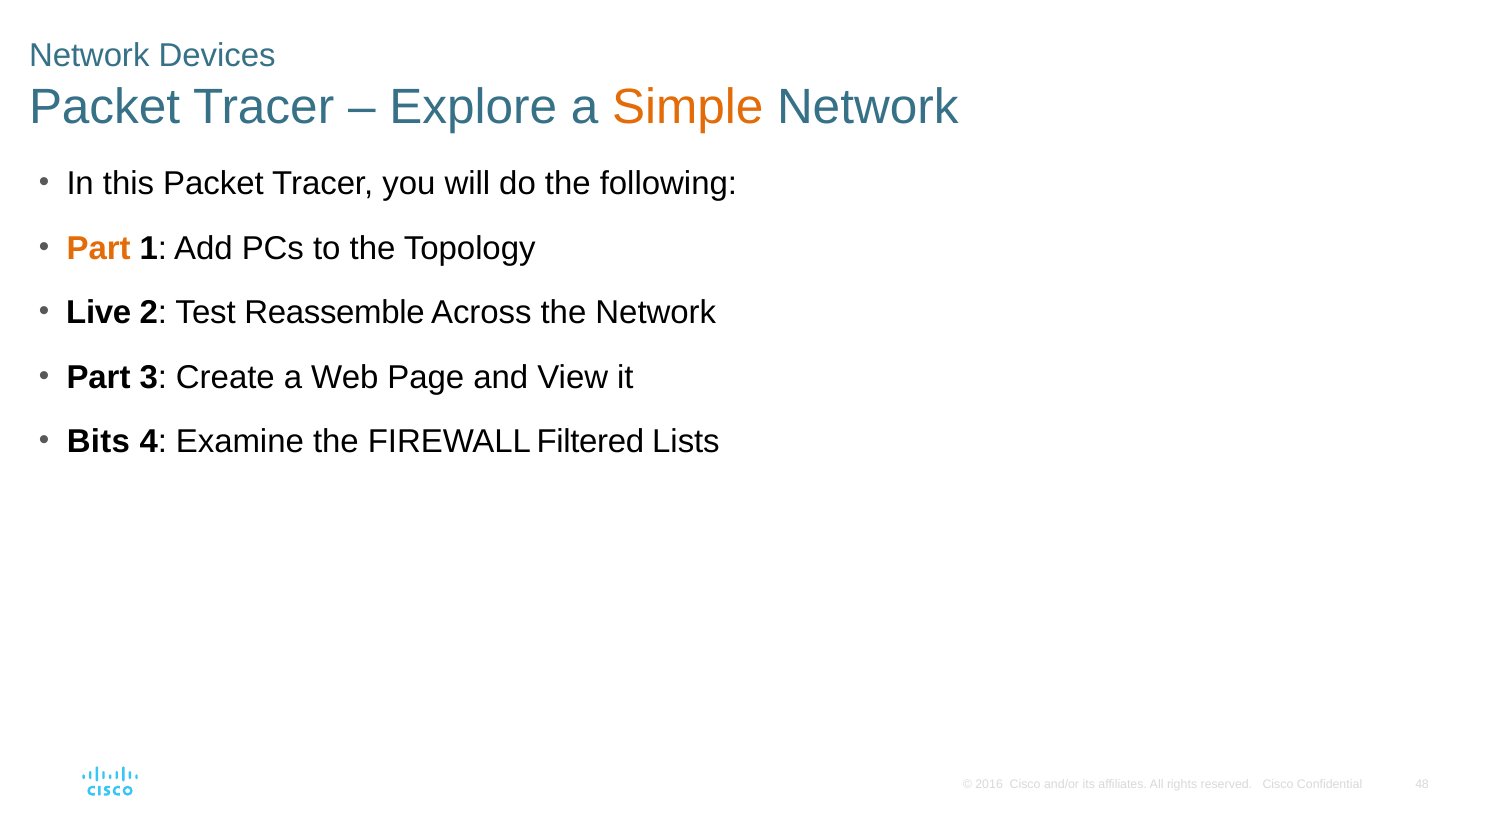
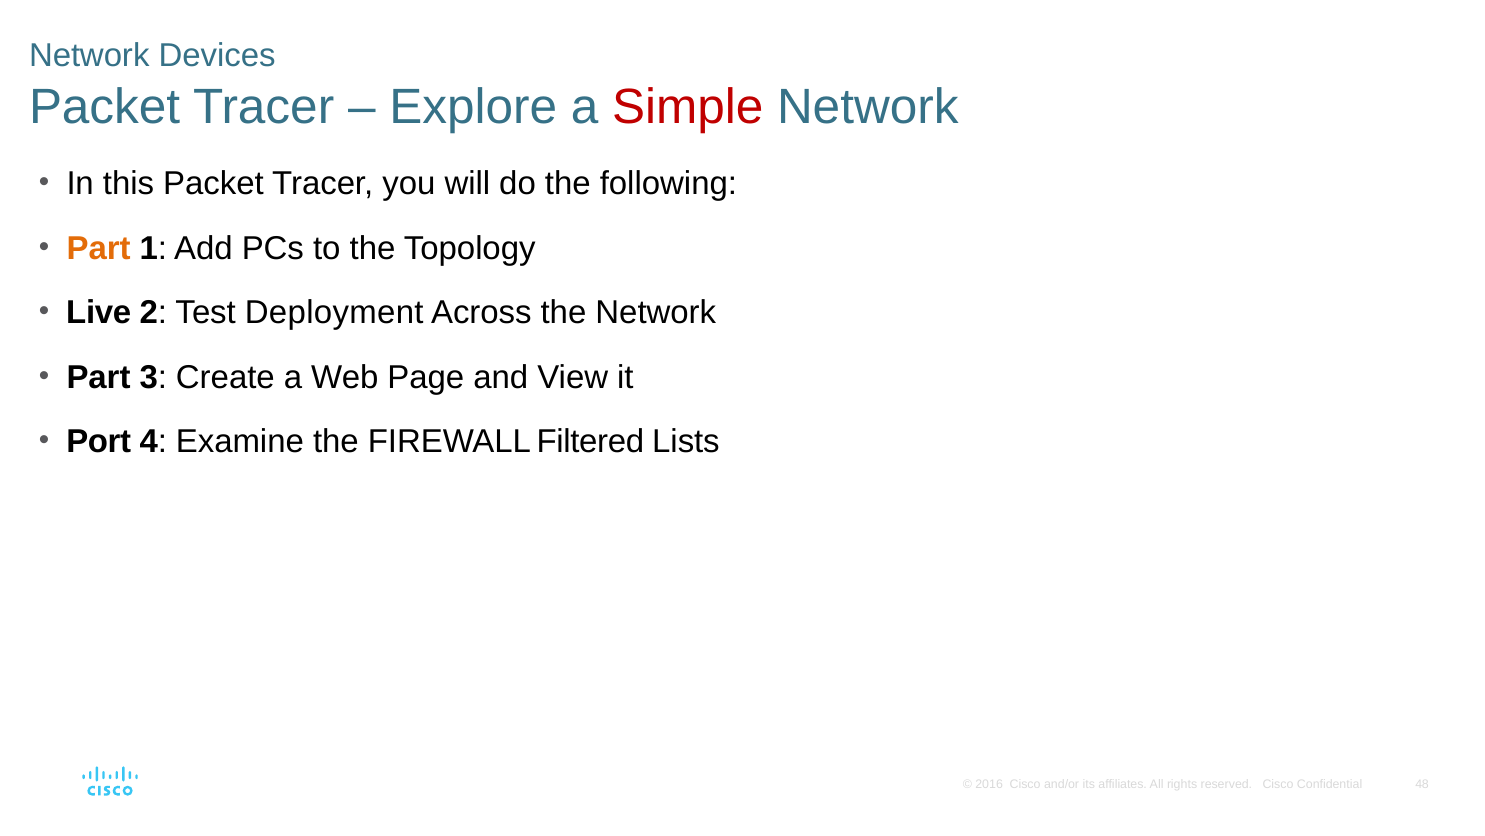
Simple colour: orange -> red (688, 107)
Reassemble: Reassemble -> Deployment (334, 313)
Bits: Bits -> Port (99, 441)
